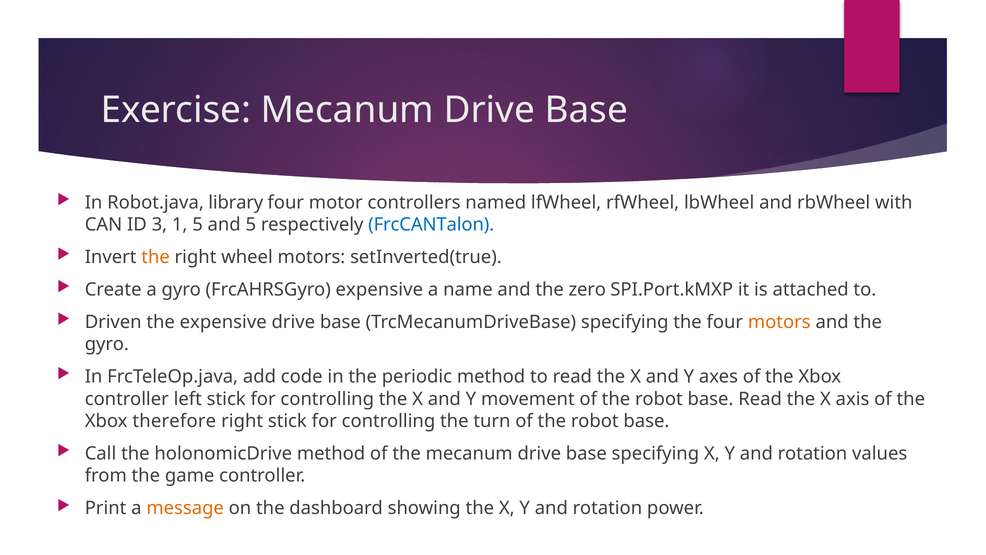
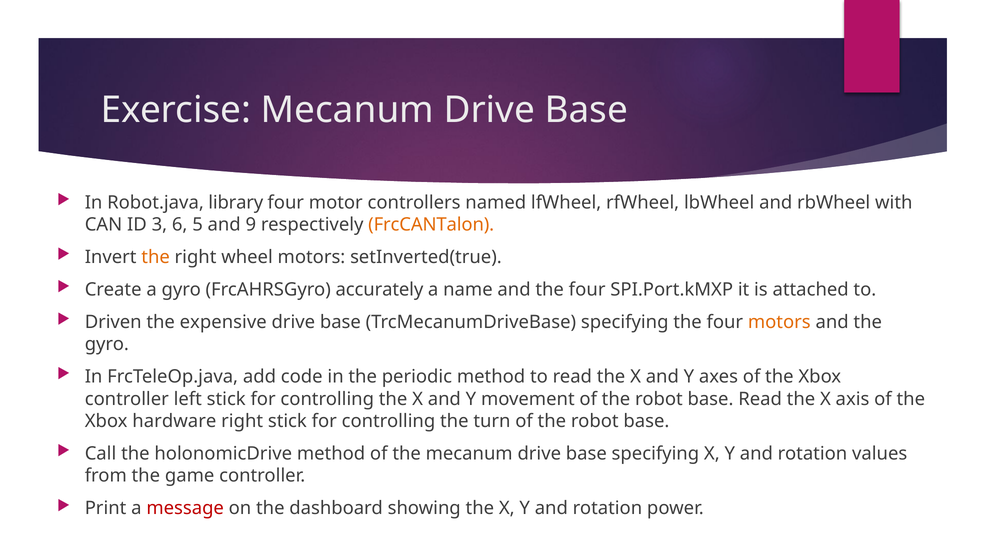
1: 1 -> 6 (180, 224)
and 5: 5 -> 9 (251, 224)
FrcCANTalon colour: blue -> orange (431, 224)
FrcAHRSGyro expensive: expensive -> accurately (379, 289)
and the zero: zero -> four (587, 289)
therefore: therefore -> hardware (174, 421)
message colour: orange -> red (185, 508)
